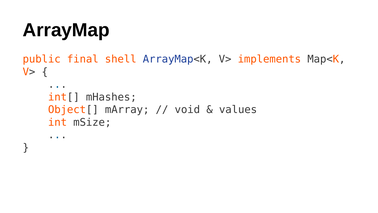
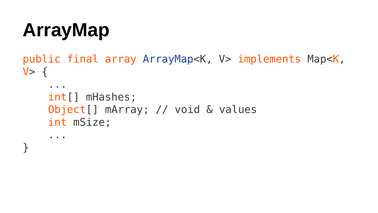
shell: shell -> array (121, 59)
